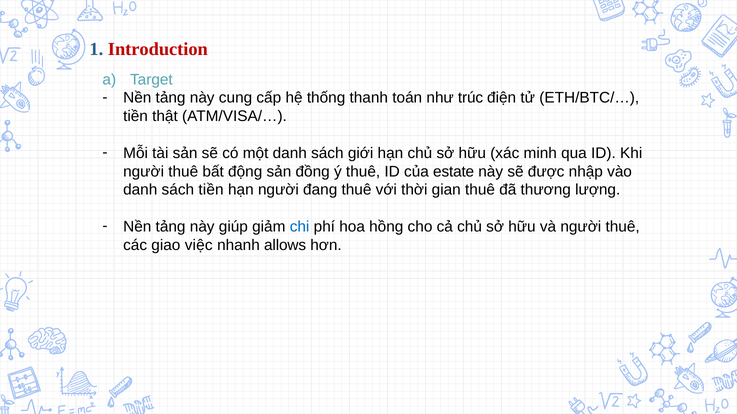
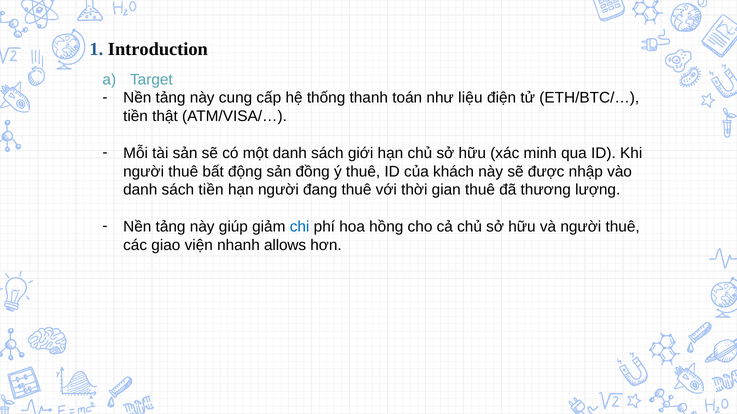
Introduction colour: red -> black (158, 49)
trúc: trúc -> liệu (470, 98)
estate: estate -> khách (454, 172)
việc: việc -> viện (199, 245)
